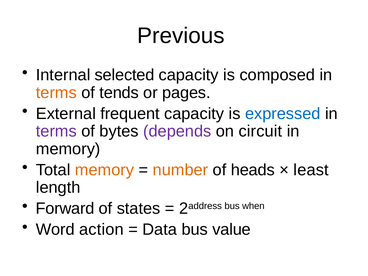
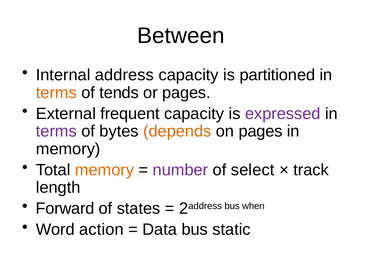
Previous: Previous -> Between (181, 36)
selected: selected -> address (124, 75)
composed: composed -> partitioned (277, 75)
expressed colour: blue -> purple (283, 114)
depends colour: purple -> orange (177, 131)
on circuit: circuit -> pages (261, 131)
number colour: orange -> purple (180, 170)
heads: heads -> select (253, 170)
least: least -> track (311, 170)
value: value -> static (232, 229)
